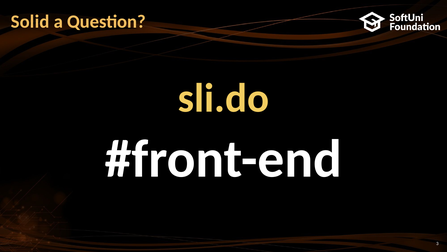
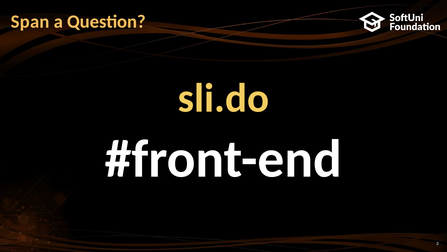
Solid: Solid -> Span (30, 22)
